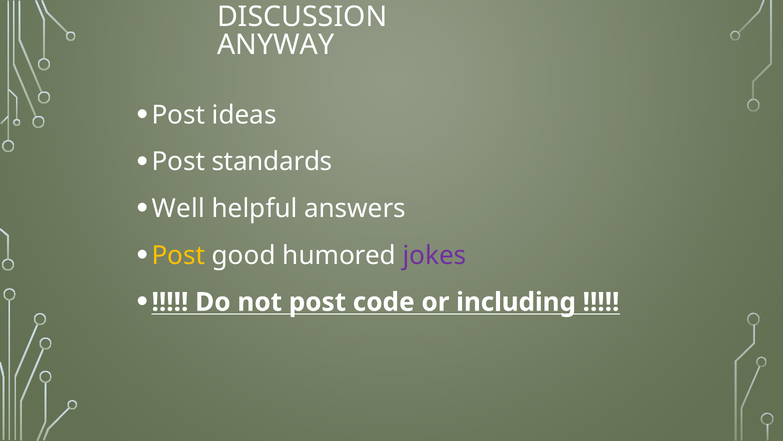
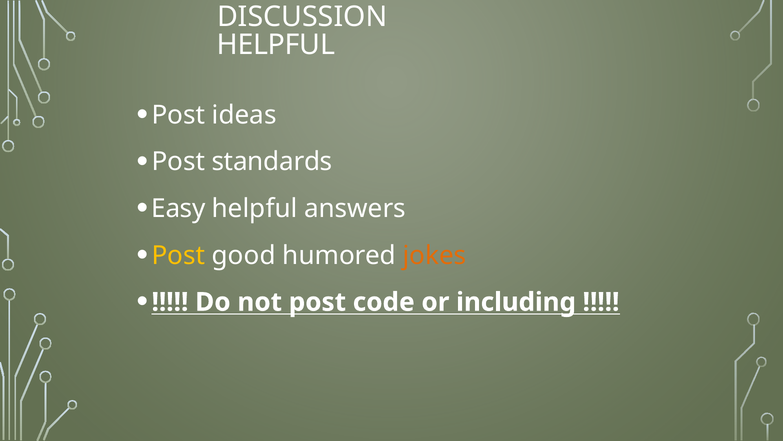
ANYWAY: ANYWAY -> HELPFUL (276, 45)
Well: Well -> Easy (178, 208)
jokes colour: purple -> orange (435, 255)
